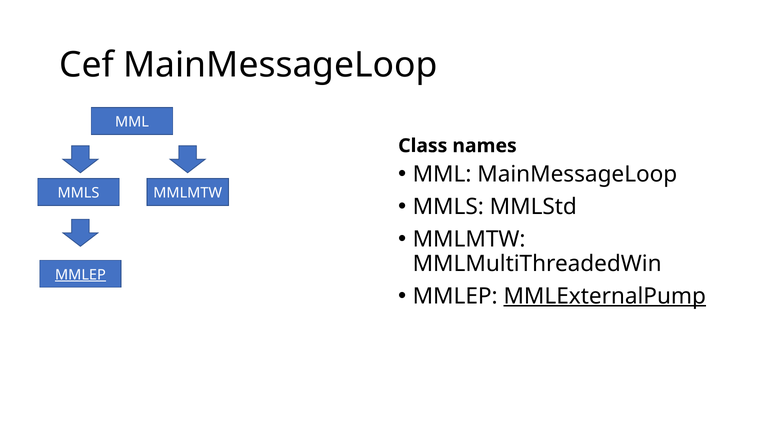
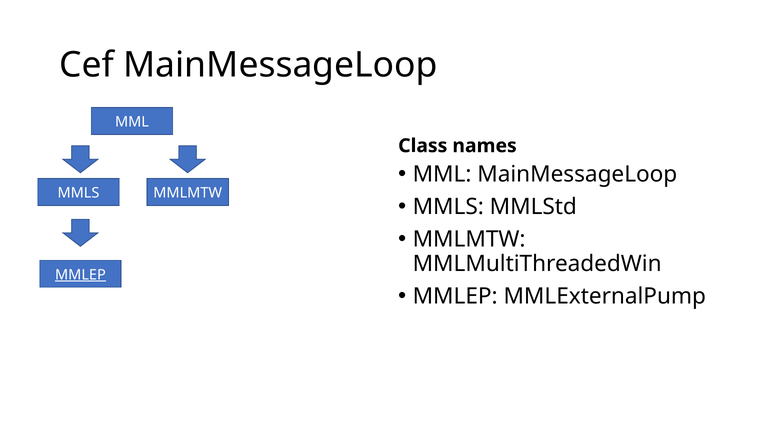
MMLExternalPump underline: present -> none (605, 296)
